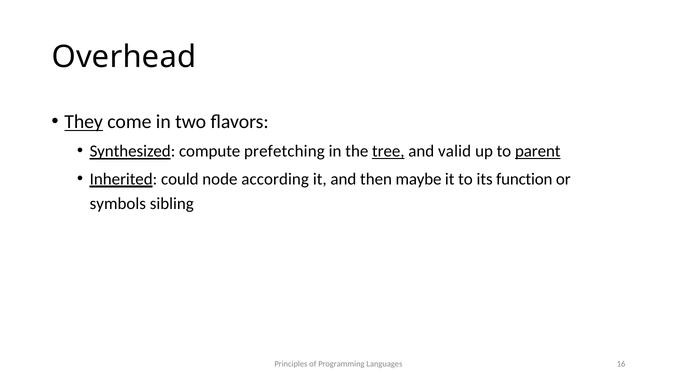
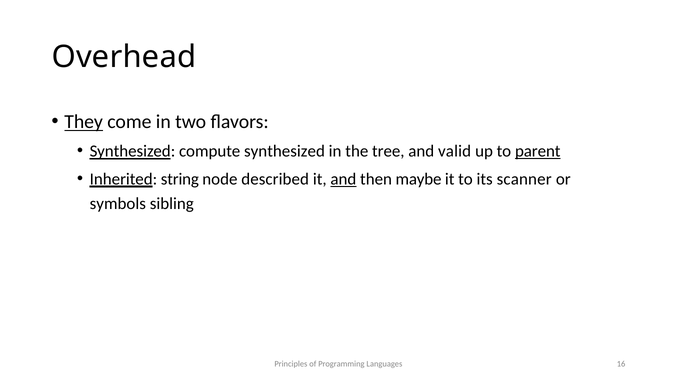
compute prefetching: prefetching -> synthesized (284, 151)
tree underline: present -> none (388, 151)
could: could -> string (180, 179)
according: according -> described (275, 179)
and underline: none -> present (343, 179)
function: function -> scanner (524, 179)
